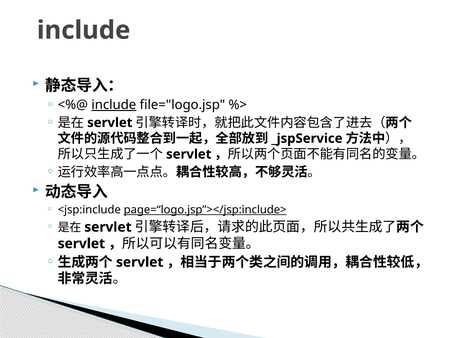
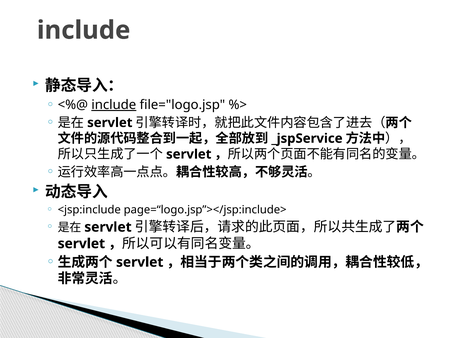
page=“logo.jsp”></jsp:include> underline: present -> none (205, 210)
